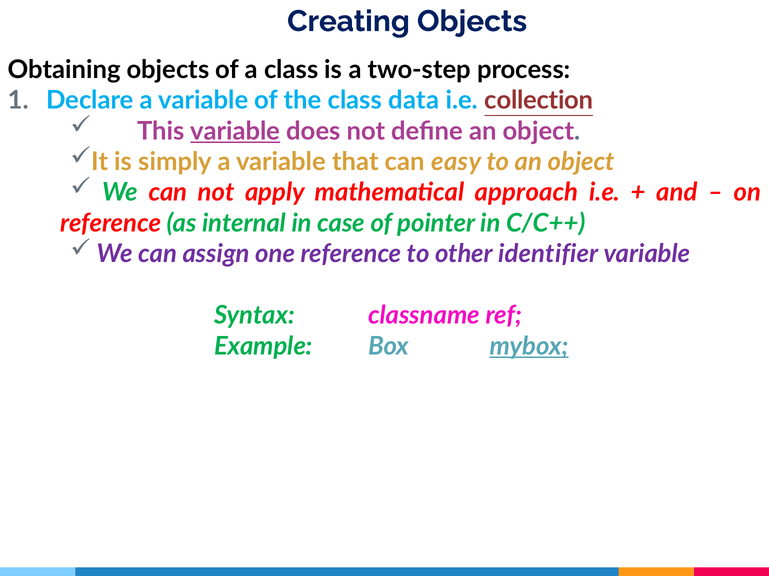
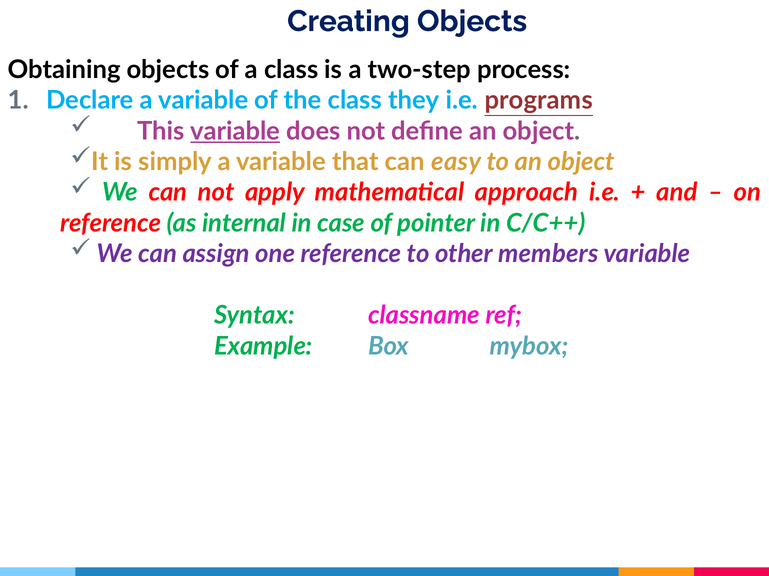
data: data -> they (414, 100)
collection: collection -> programs (539, 100)
identifier: identifier -> members (548, 254)
mybox underline: present -> none (529, 347)
